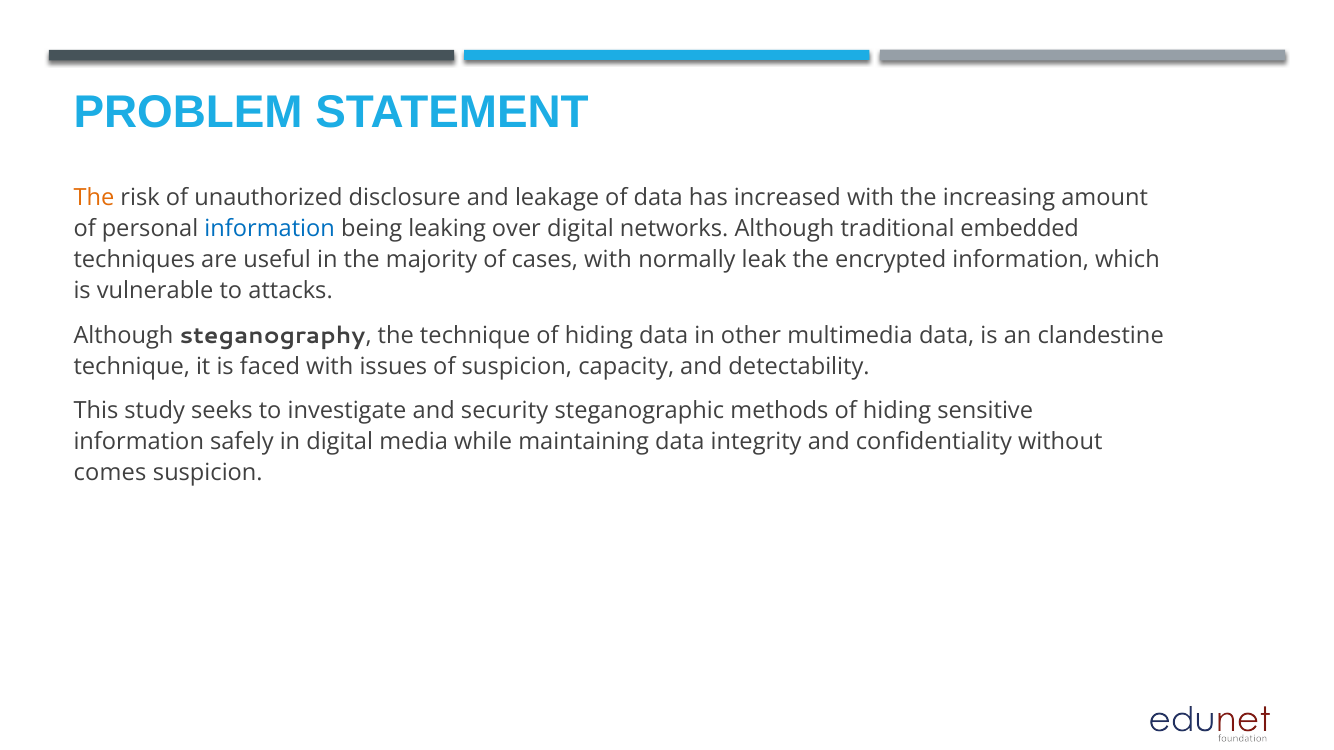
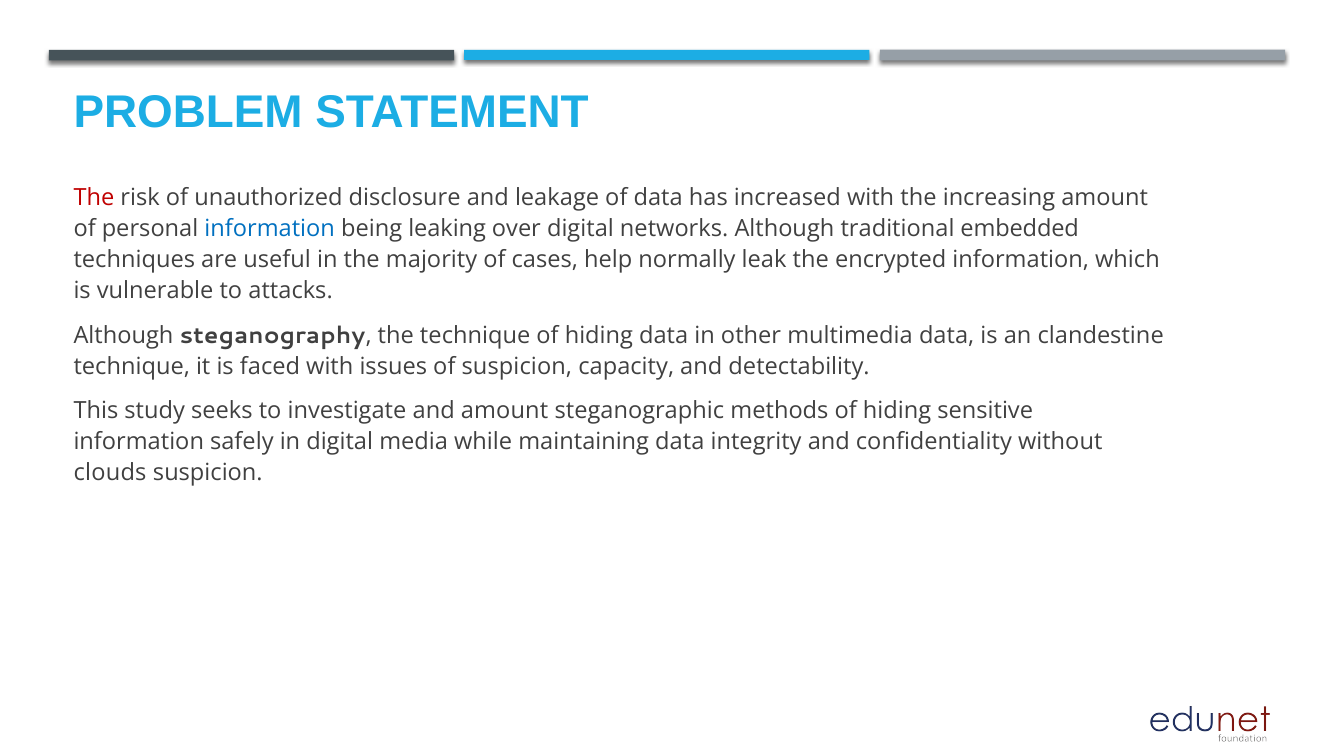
The colour: orange -> red (94, 198)
cases with: with -> help (608, 260)
and security: security -> amount (505, 411)
comes: comes -> clouds (110, 473)
